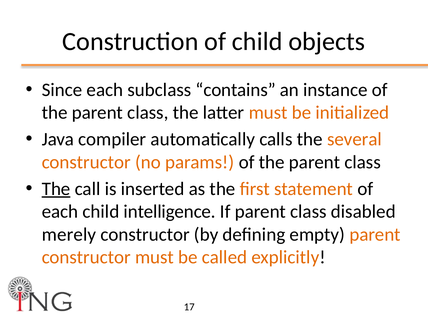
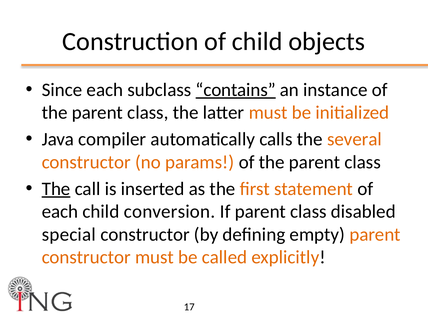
contains underline: none -> present (236, 90)
intelligence: intelligence -> conversion (170, 212)
merely: merely -> special (69, 235)
